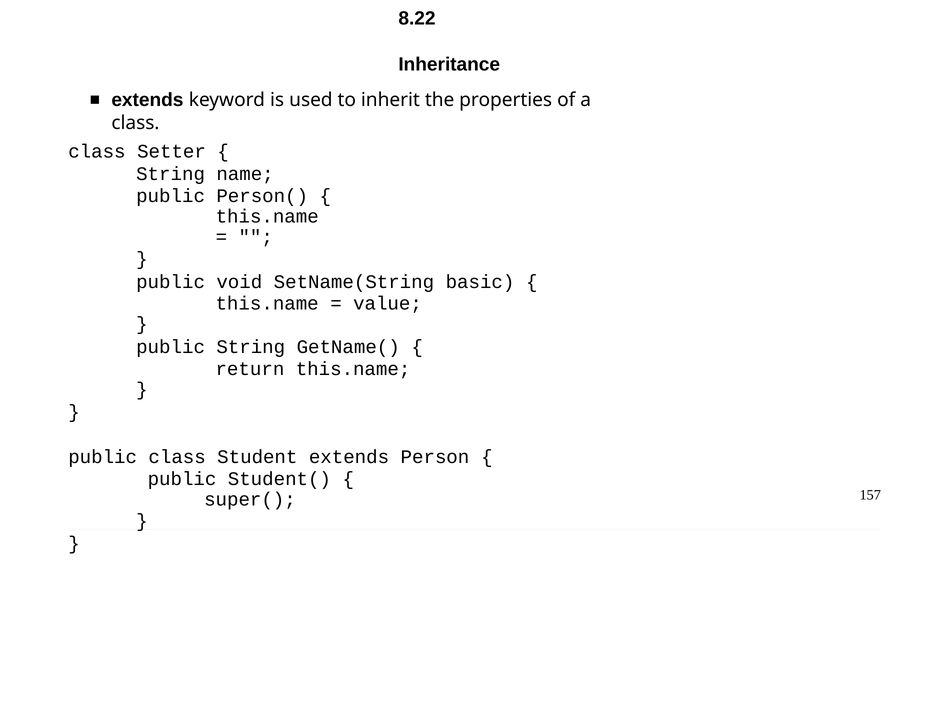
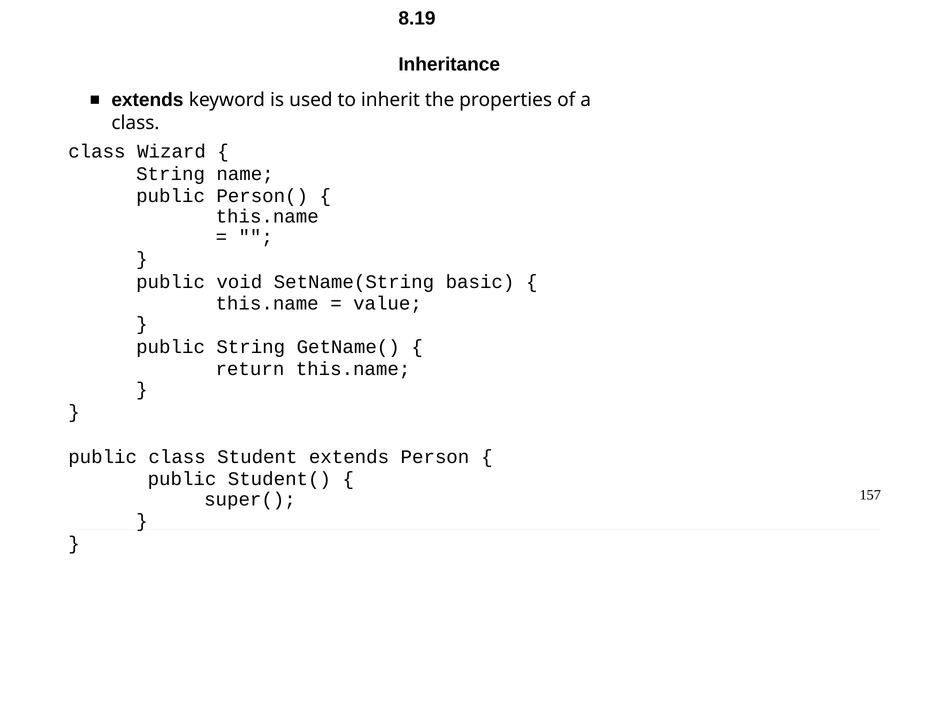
8.22: 8.22 -> 8.19 (417, 18)
Setter: Setter -> Wizard (172, 151)
